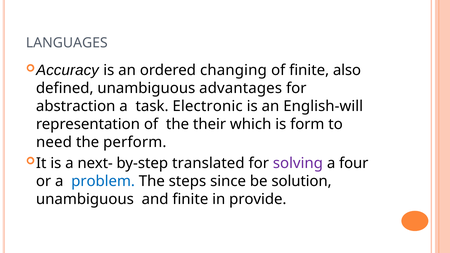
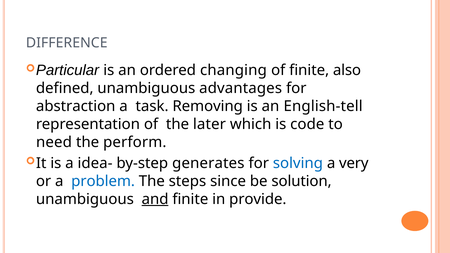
LANGUAGES: LANGUAGES -> DIFFERENCE (67, 43)
Accuracy: Accuracy -> Particular (68, 70)
Electronic: Electronic -> Removing (208, 106)
English-will: English-will -> English-tell (323, 106)
their: their -> later (209, 124)
form: form -> code (307, 124)
next-: next- -> idea- (95, 163)
translated: translated -> generates (208, 163)
solving colour: purple -> blue (298, 163)
four: four -> very (354, 163)
and underline: none -> present (155, 199)
